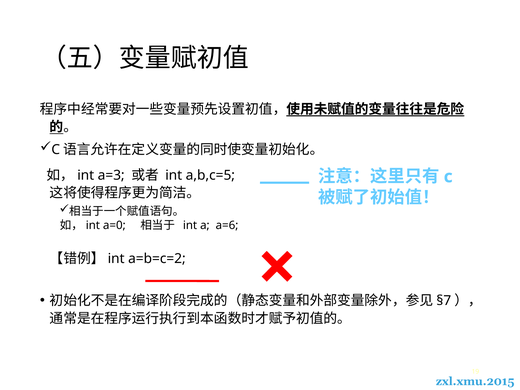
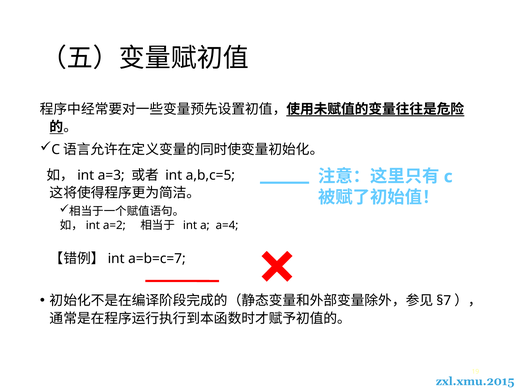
a=0: a=0 -> a=2 (114, 225)
a=6: a=6 -> a=4 (227, 225)
a=b=c=2: a=b=c=2 -> a=b=c=7 (157, 259)
